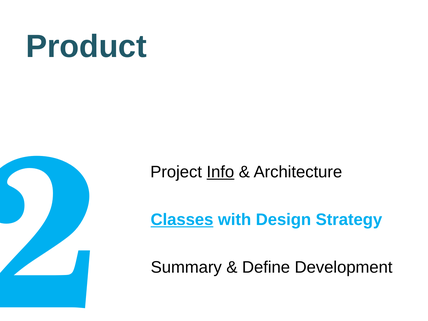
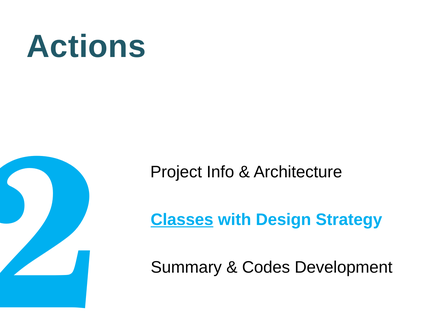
Product: Product -> Actions (86, 47)
Info underline: present -> none (220, 172)
Define: Define -> Codes (266, 267)
